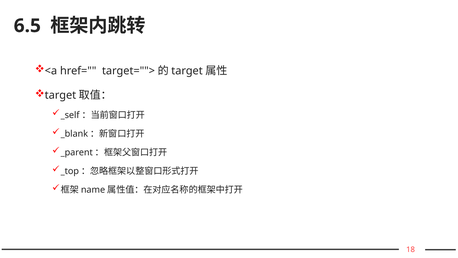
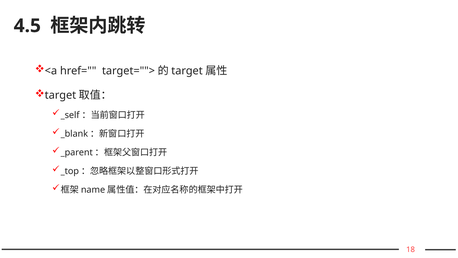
6.5: 6.5 -> 4.5 (27, 26)
